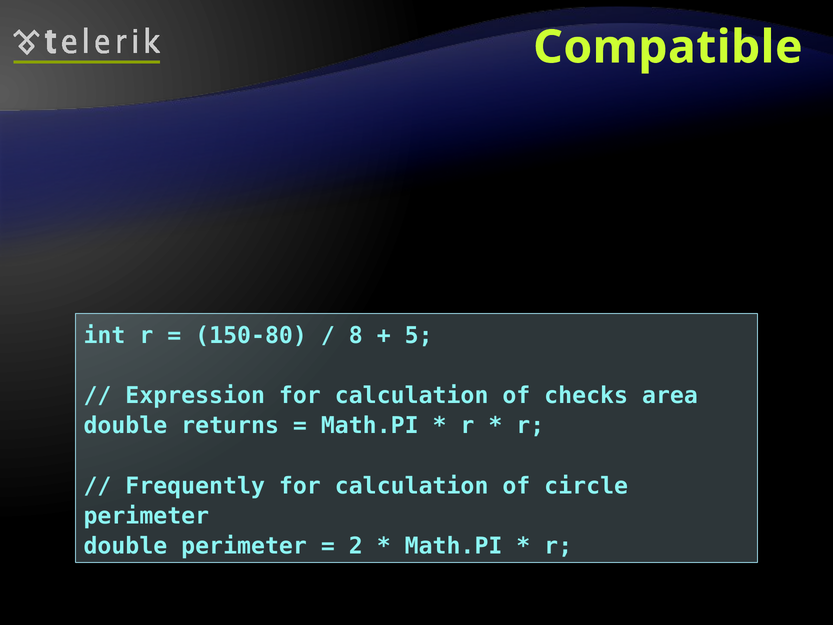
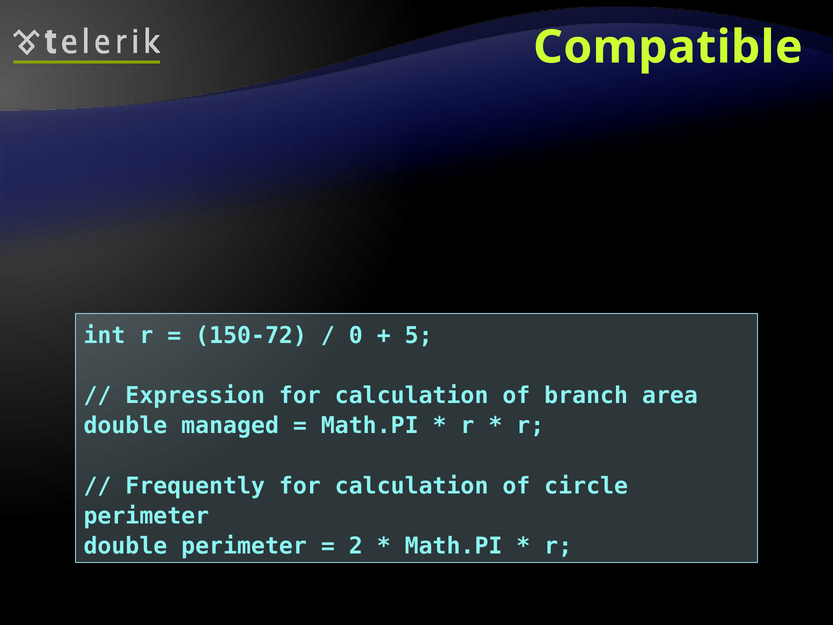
150-80: 150-80 -> 150-72 (251, 335)
8: 8 -> 0 (356, 335)
checks: checks -> branch (586, 396)
returns: returns -> managed (230, 426)
